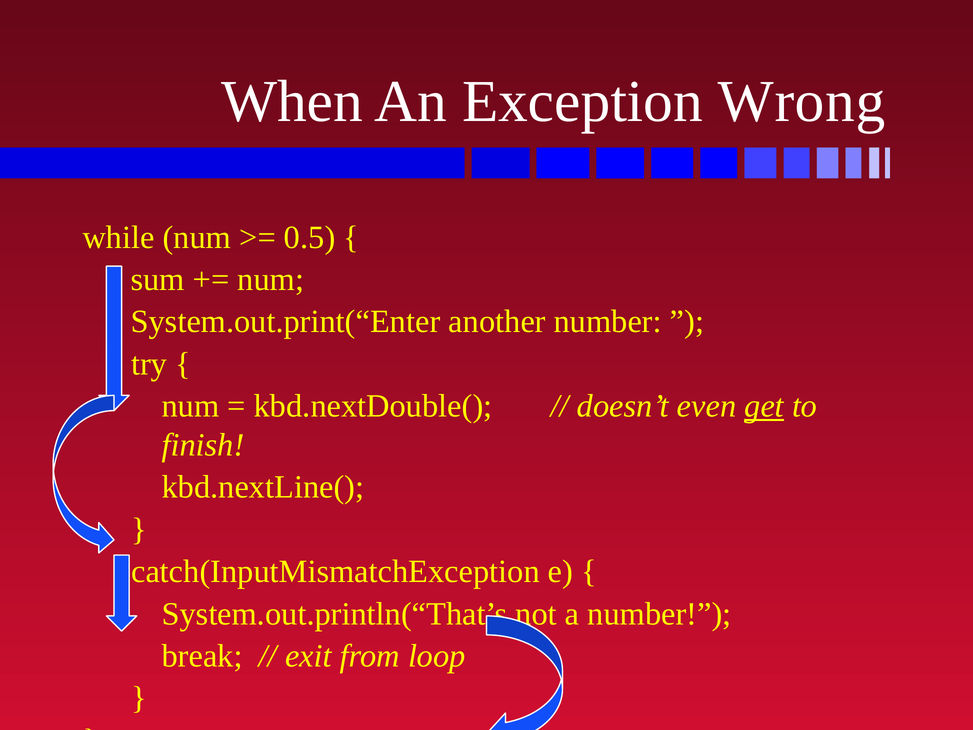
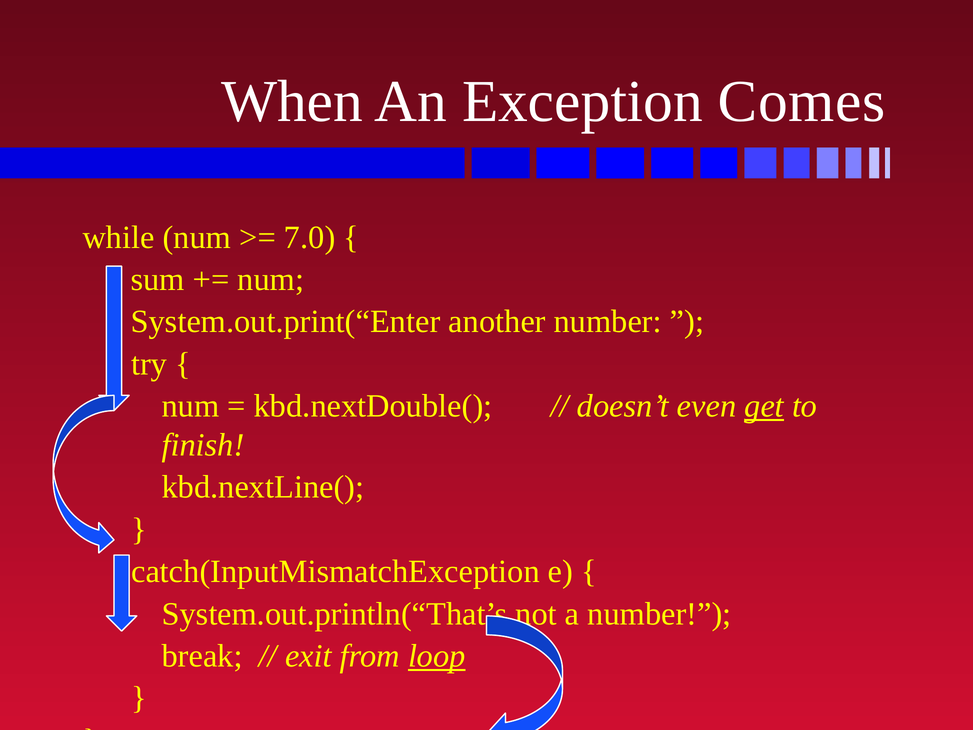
Wrong: Wrong -> Comes (802, 102)
0.5: 0.5 -> 7.0 (310, 237)
loop underline: none -> present (437, 656)
